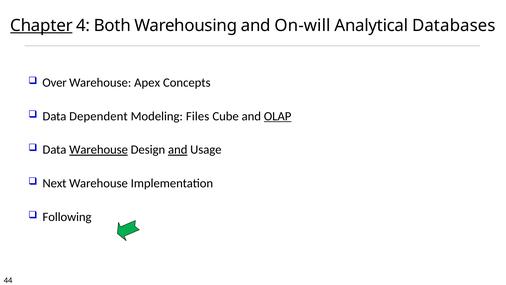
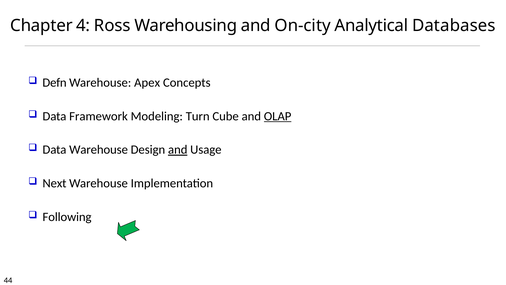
Chapter underline: present -> none (41, 25)
Both: Both -> Ross (112, 25)
On-will: On-will -> On-city (303, 25)
Over: Over -> Defn (55, 82)
Dependent: Dependent -> Framework (99, 116)
Files: Files -> Turn (198, 116)
Warehouse underline: present -> none (99, 150)
